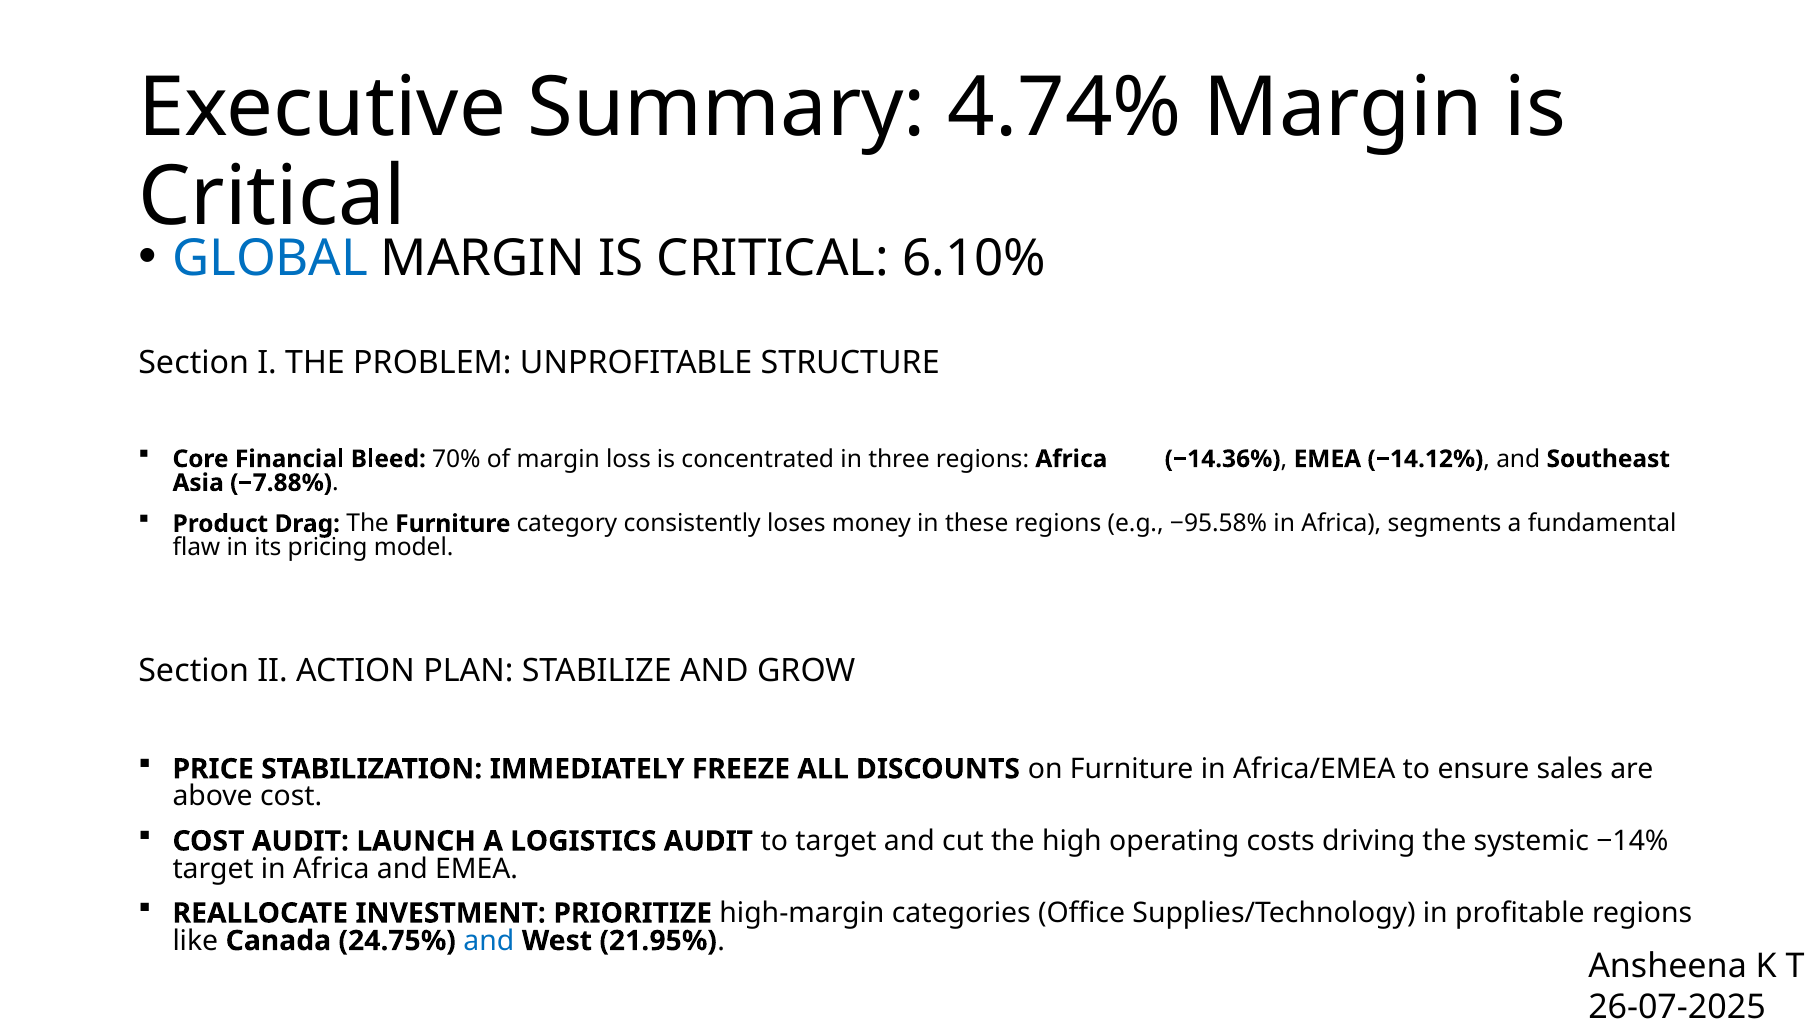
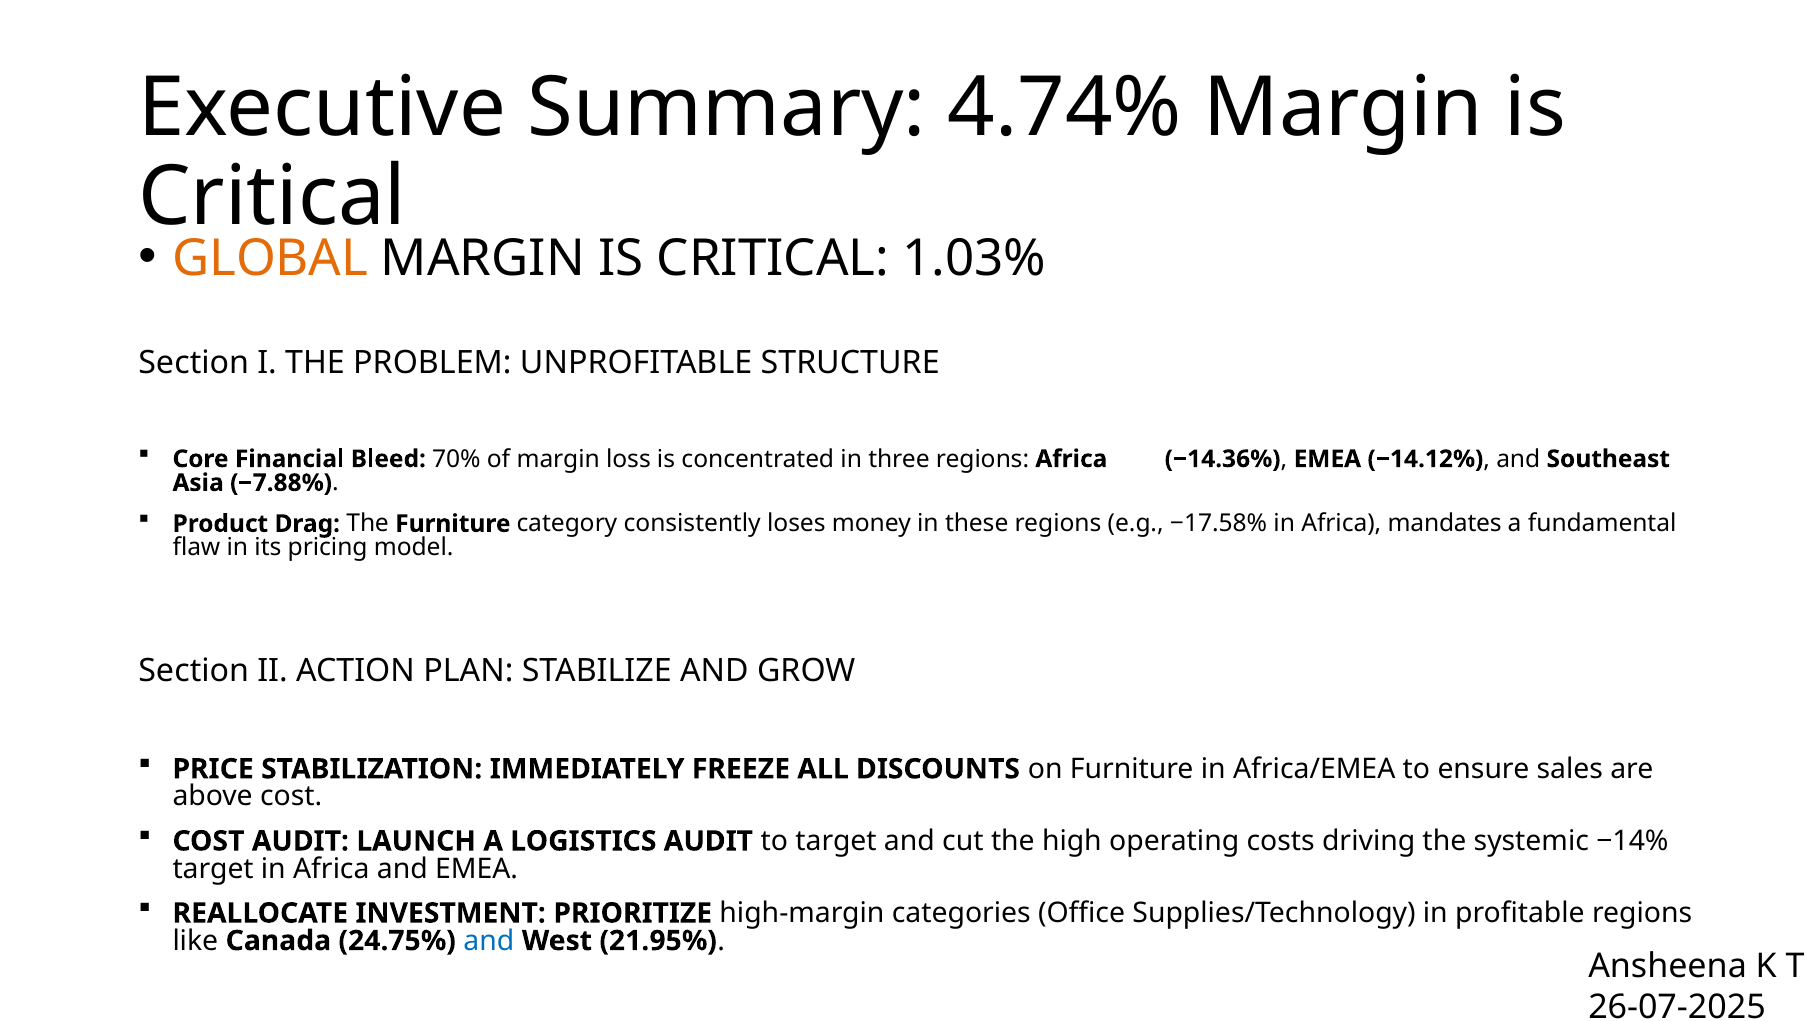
GLOBAL colour: blue -> orange (270, 259)
6.10%: 6.10% -> 1.03% (974, 259)
−95.58%: −95.58% -> −17.58% (1219, 524)
segments: segments -> mandates (1445, 524)
